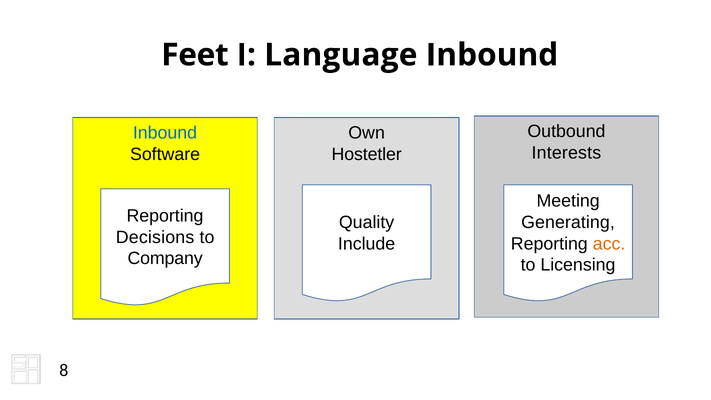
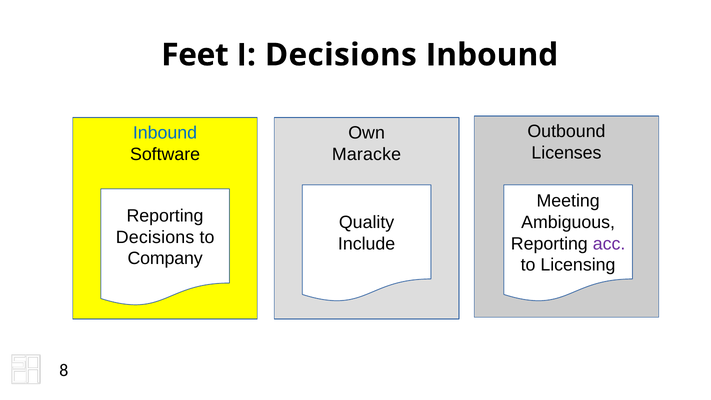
I Language: Language -> Decisions (341, 55)
Interests: Interests -> Licenses (566, 153)
Hostetler: Hostetler -> Maracke (367, 154)
Generating: Generating -> Ambiguous (568, 222)
acc colour: orange -> purple (609, 244)
